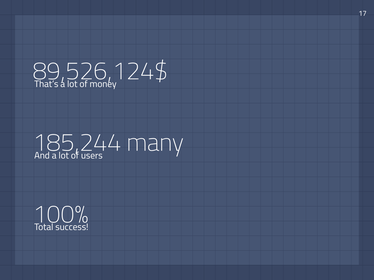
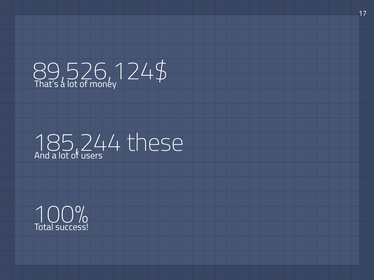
many: many -> these (155, 143)
